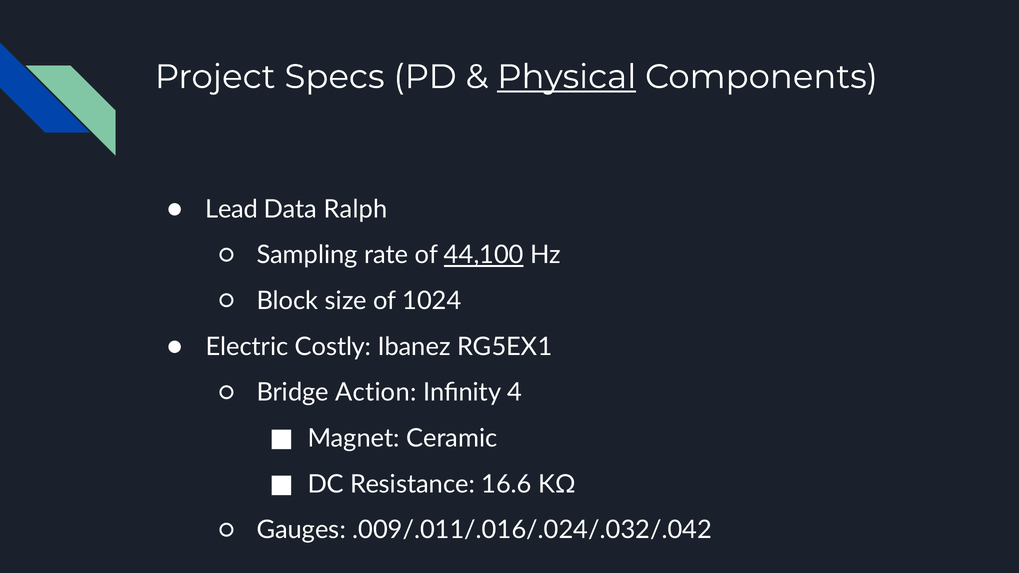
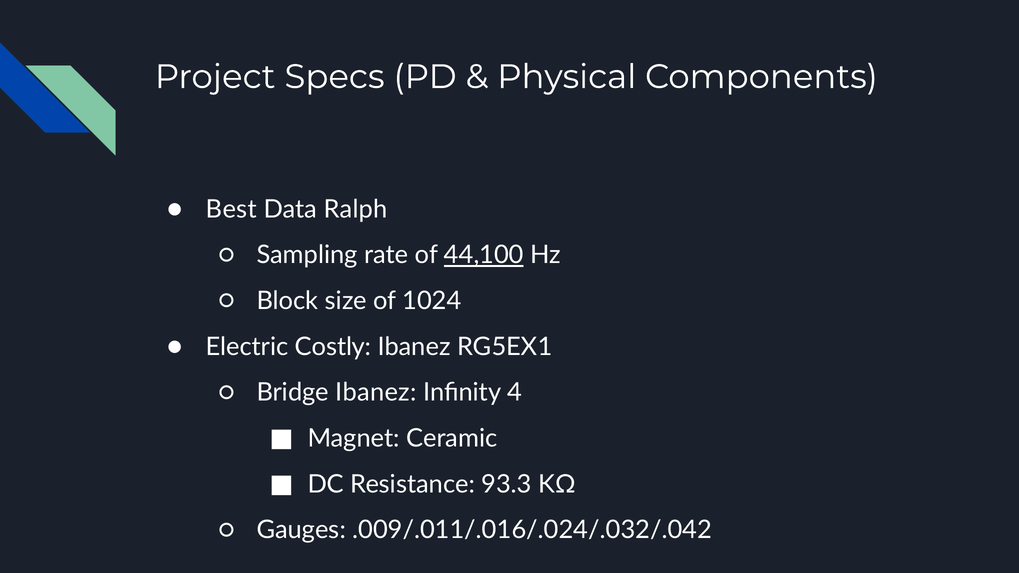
Physical underline: present -> none (567, 77)
Lead: Lead -> Best (231, 209)
Bridge Action: Action -> Ibanez (376, 393)
16.6: 16.6 -> 93.3 (507, 484)
